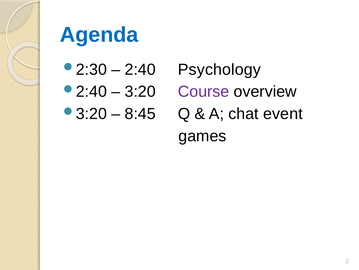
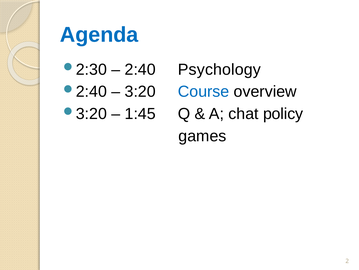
Course colour: purple -> blue (204, 91)
8:45: 8:45 -> 1:45 (140, 114)
event: event -> policy (283, 114)
